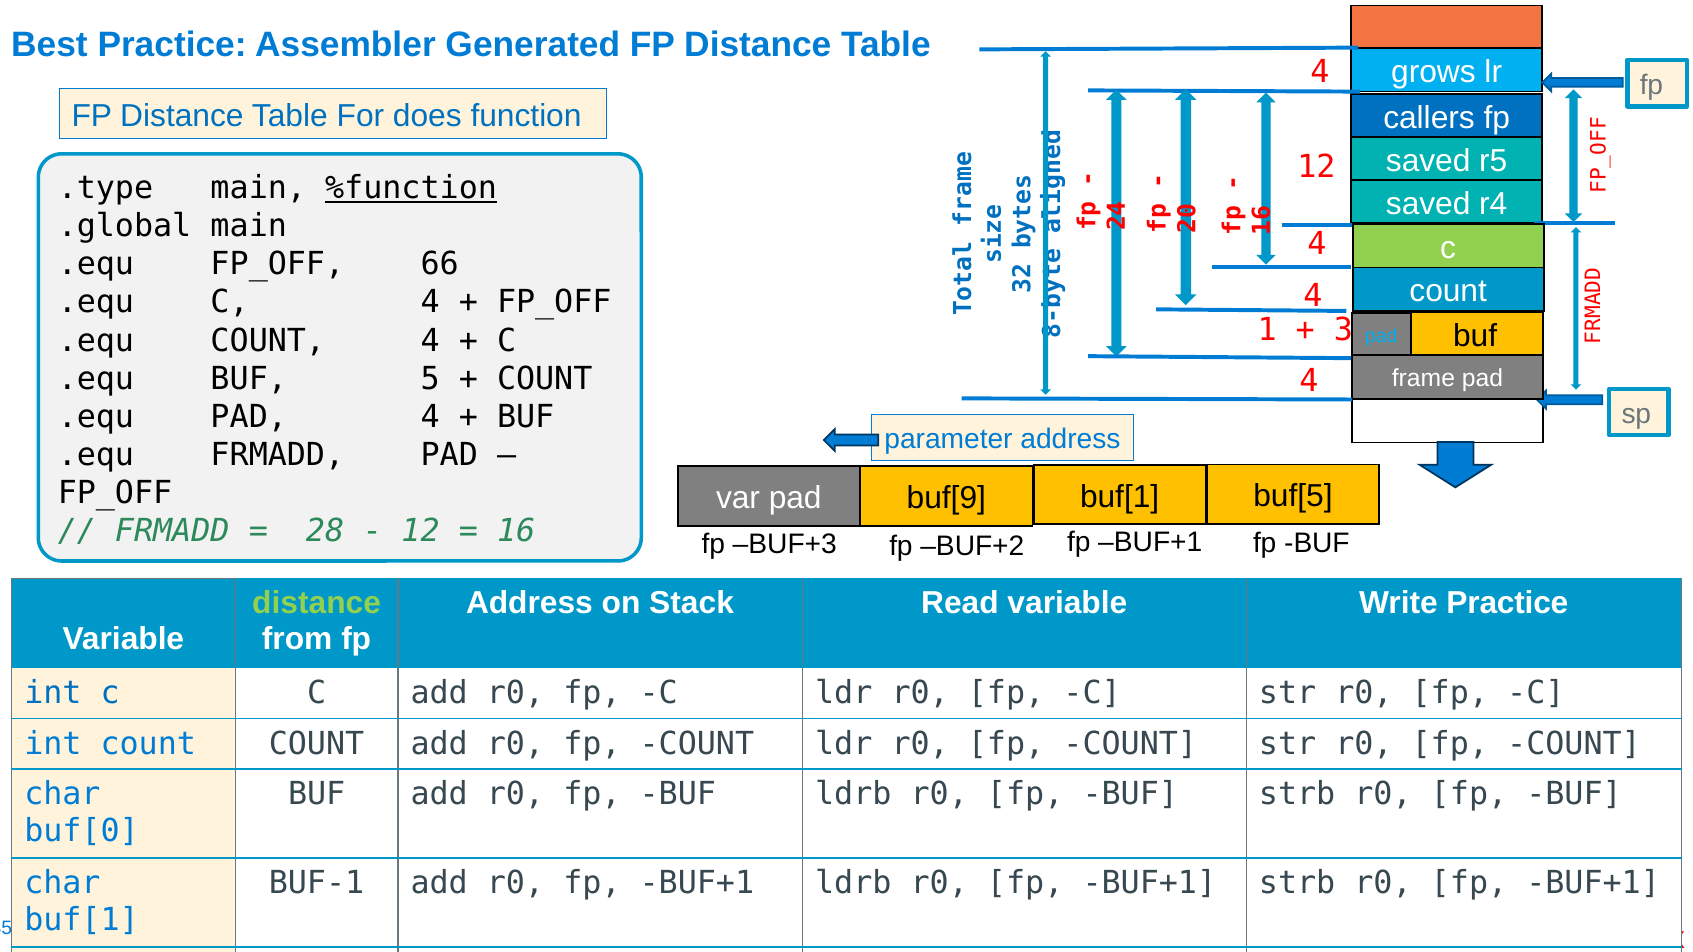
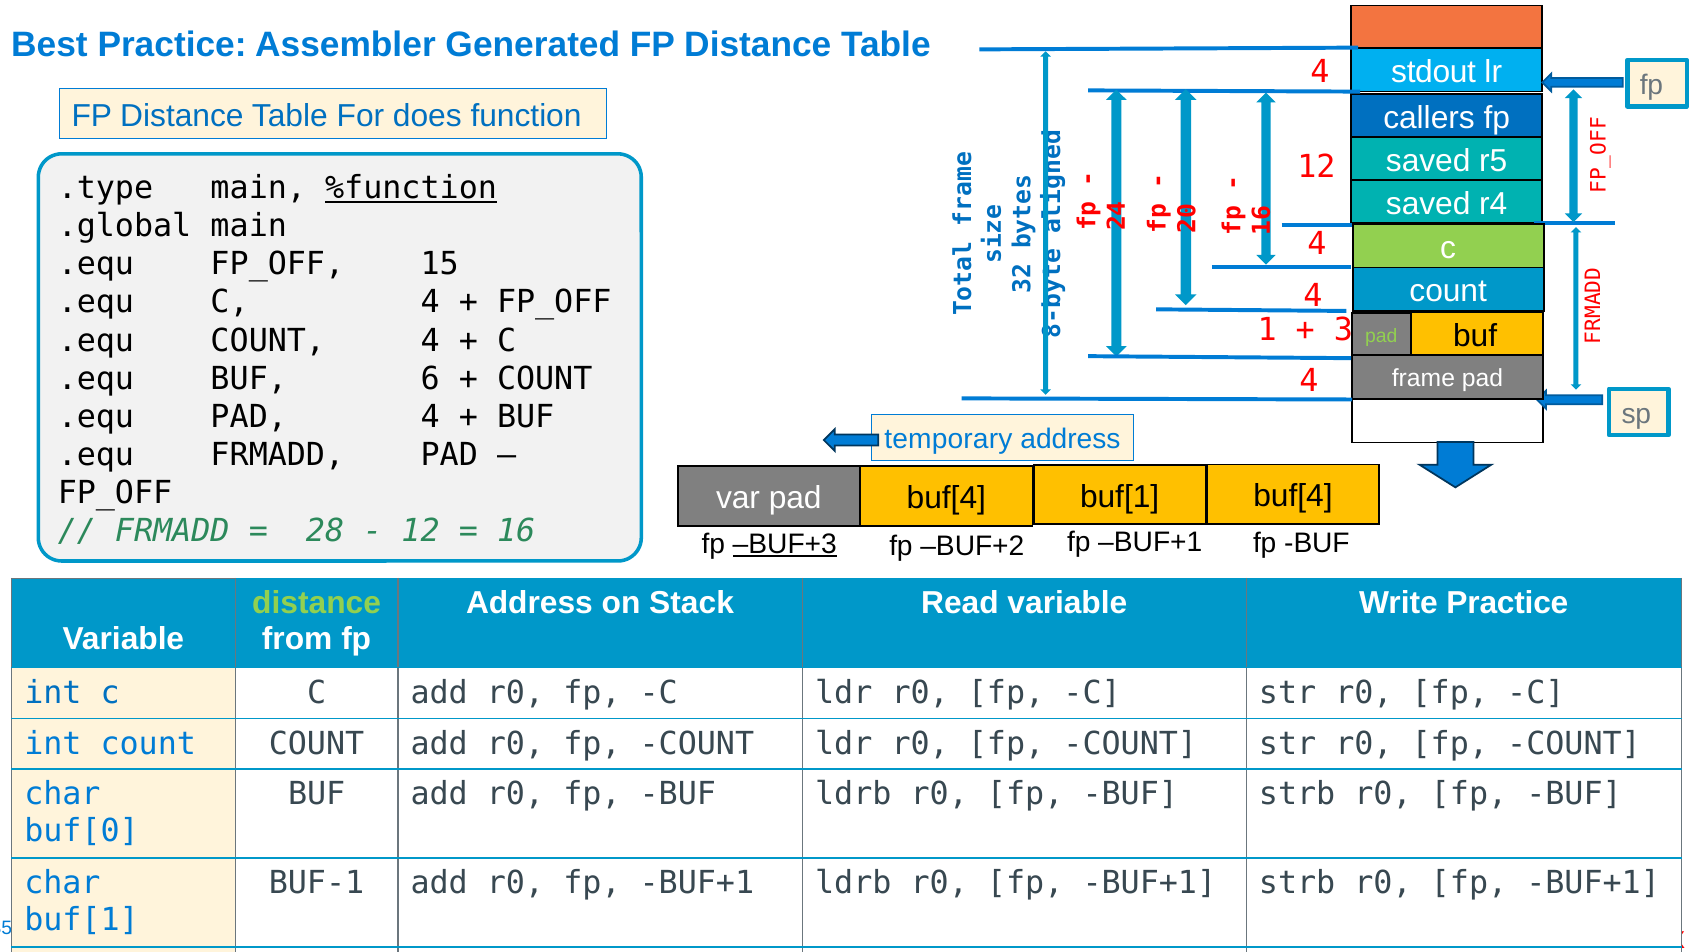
grows: grows -> stdout (1434, 72)
66: 66 -> 15 (440, 264)
pad colour: light blue -> light green (1381, 336)
BUF 5: 5 -> 6 (430, 379)
parameter: parameter -> temporary (948, 440)
buf[9: buf[9 -> buf[4 (946, 499)
buf[1 buf[5: buf[5 -> buf[4 (1293, 497)
BUF+3 underline: none -> present (785, 544)
